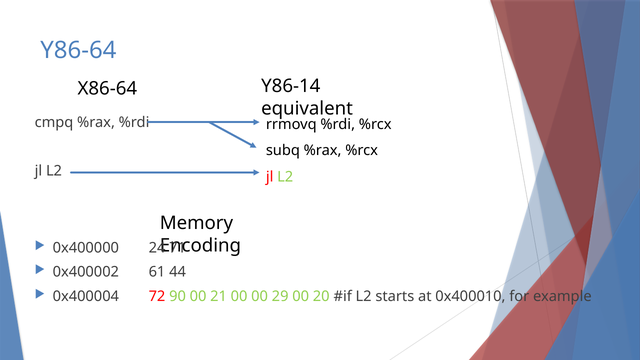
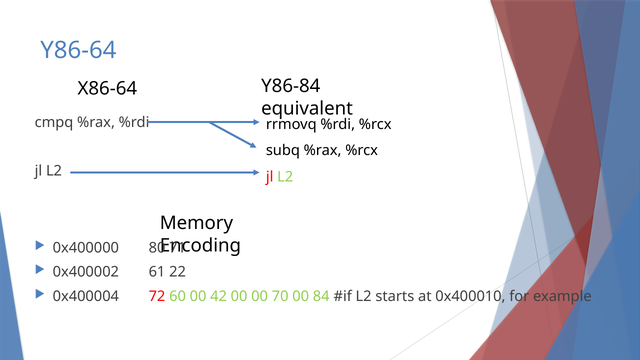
Y86-14: Y86-14 -> Y86-84 (291, 86)
24: 24 -> 80 (157, 248)
44: 44 -> 22 (178, 272)
90: 90 -> 60 (178, 296)
21: 21 -> 42 (219, 296)
29: 29 -> 70 (280, 296)
20: 20 -> 84 (321, 296)
